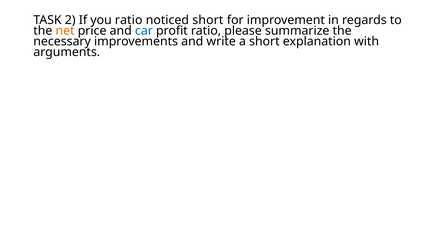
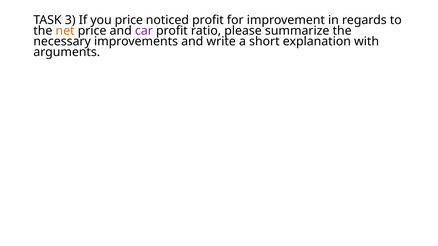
2: 2 -> 3 (70, 20)
you ratio: ratio -> price (129, 20)
noticed short: short -> profit (208, 20)
car colour: blue -> purple (144, 31)
